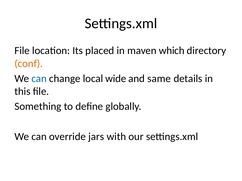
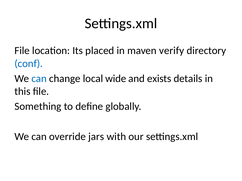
which: which -> verify (172, 51)
conf colour: orange -> blue (29, 64)
same: same -> exists (159, 79)
